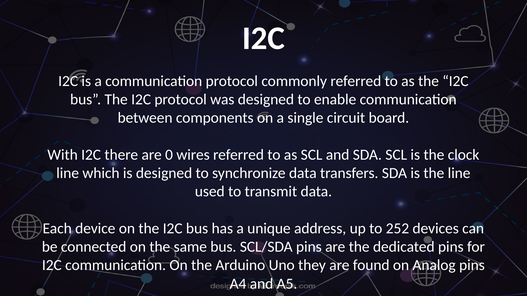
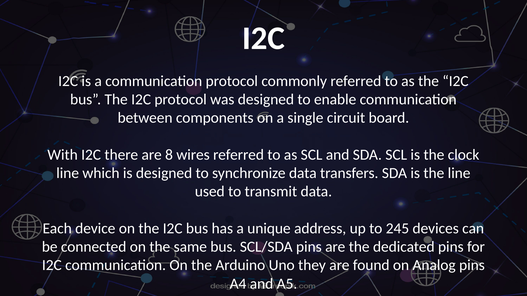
0: 0 -> 8 (169, 155)
252: 252 -> 245 (397, 229)
